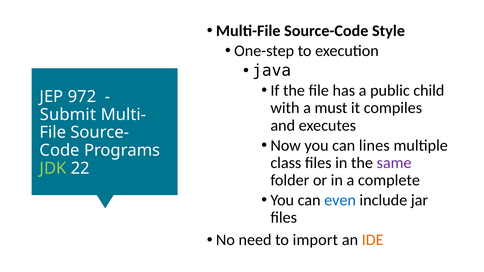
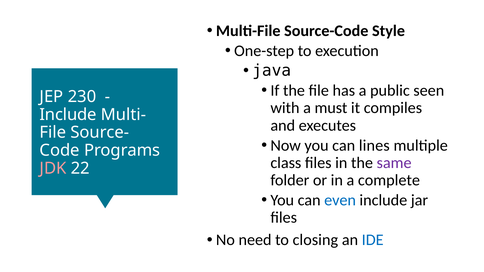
child: child -> seen (429, 91)
972: 972 -> 230 (82, 97)
Submit: Submit -> Include (68, 115)
JDK colour: light green -> pink (53, 169)
import: import -> closing (315, 240)
IDE colour: orange -> blue (373, 240)
